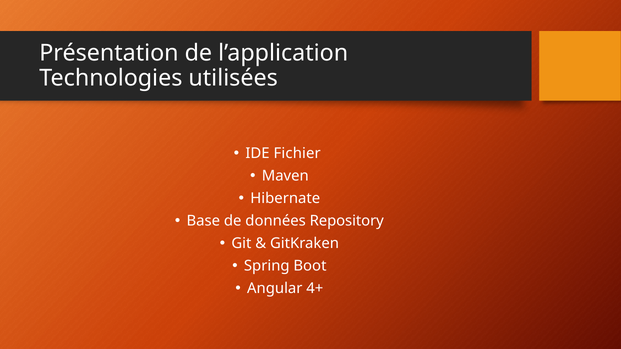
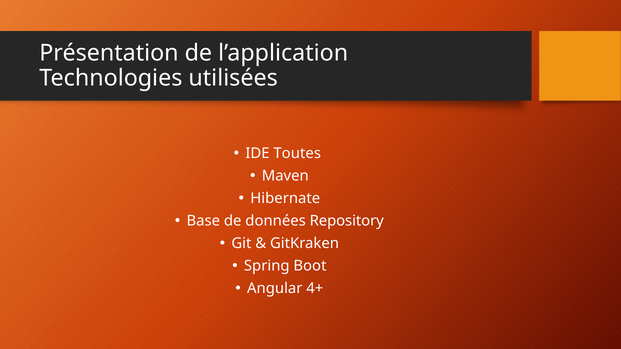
Fichier: Fichier -> Toutes (297, 154)
